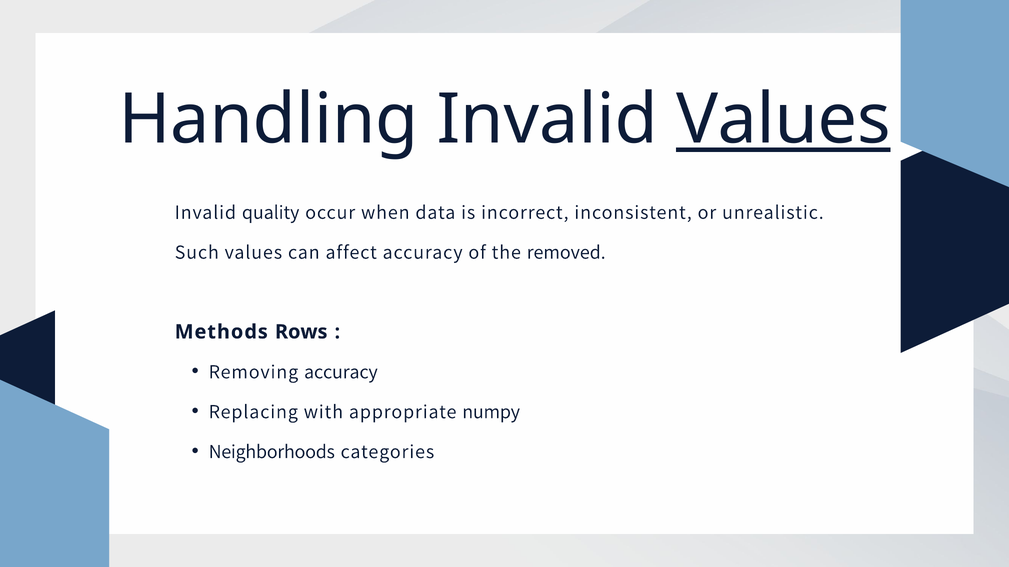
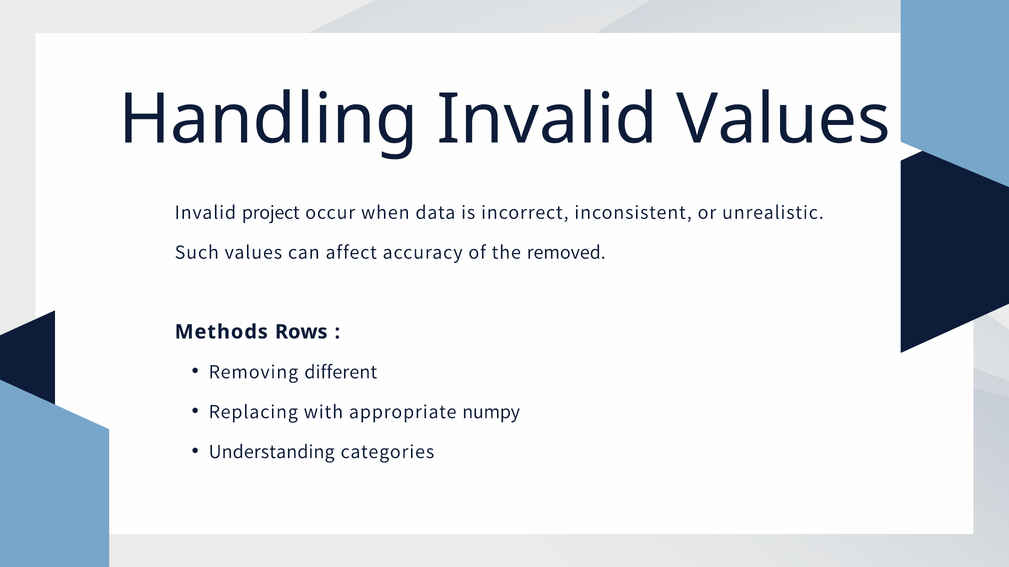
Values underline: present -> none (783, 120)
quality: quality -> project (271, 212)
Removing accuracy: accuracy -> different (341, 372)
Neighborhoods: Neighborhoods -> Understanding (272, 452)
